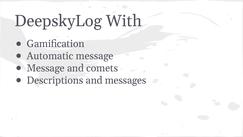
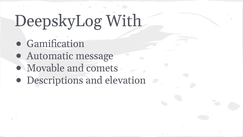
Message: Message -> Movable (46, 68)
messages: messages -> elevation (125, 80)
